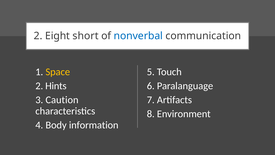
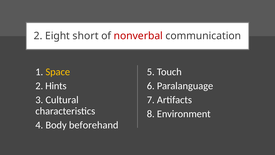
nonverbal colour: blue -> red (138, 36)
Caution: Caution -> Cultural (62, 100)
information: information -> beforehand (94, 125)
